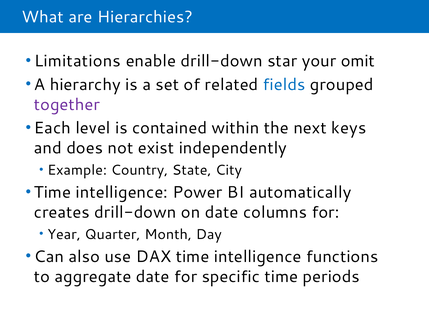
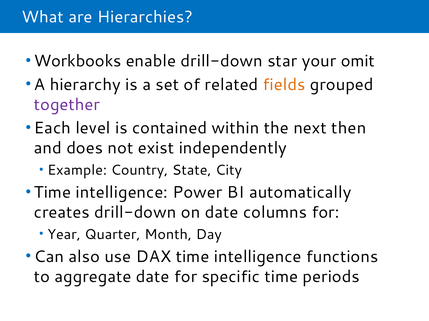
Limitations: Limitations -> Workbooks (78, 61)
fields colour: blue -> orange (284, 85)
keys: keys -> then (349, 128)
